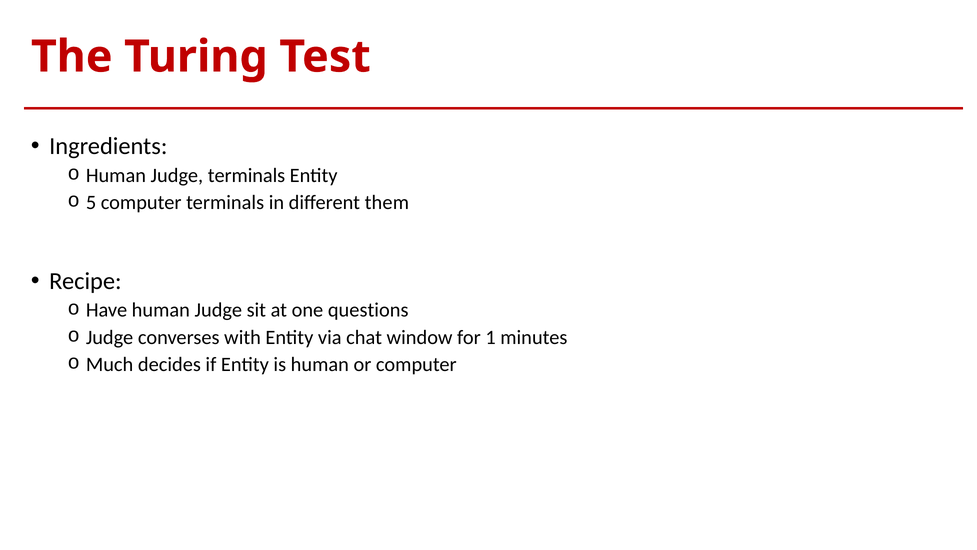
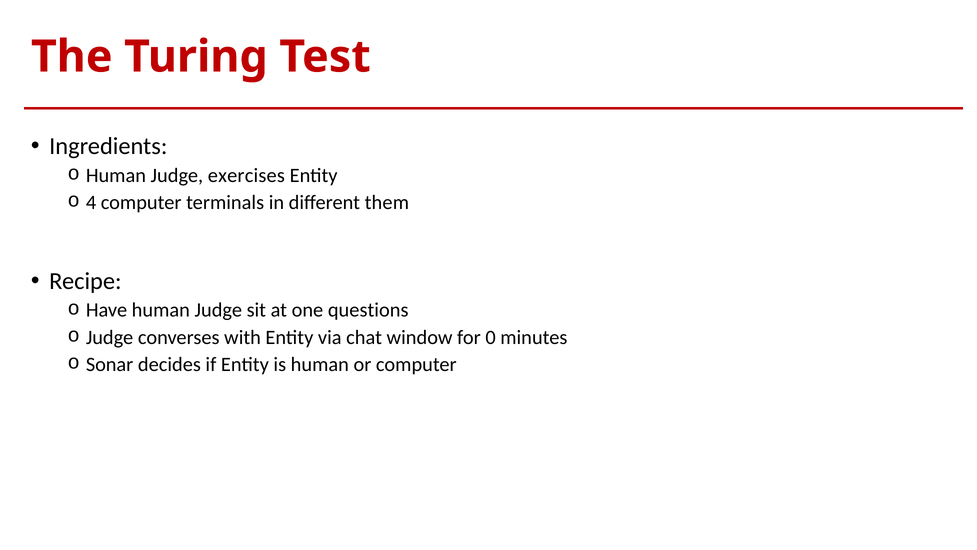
Judge terminals: terminals -> exercises (246, 175)
5: 5 -> 4 (91, 202)
1: 1 -> 0 (491, 337)
Much: Much -> Sonar (110, 364)
